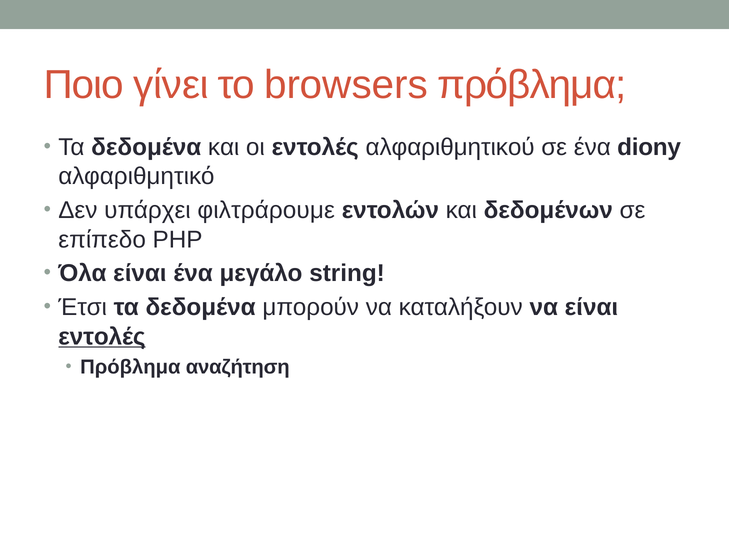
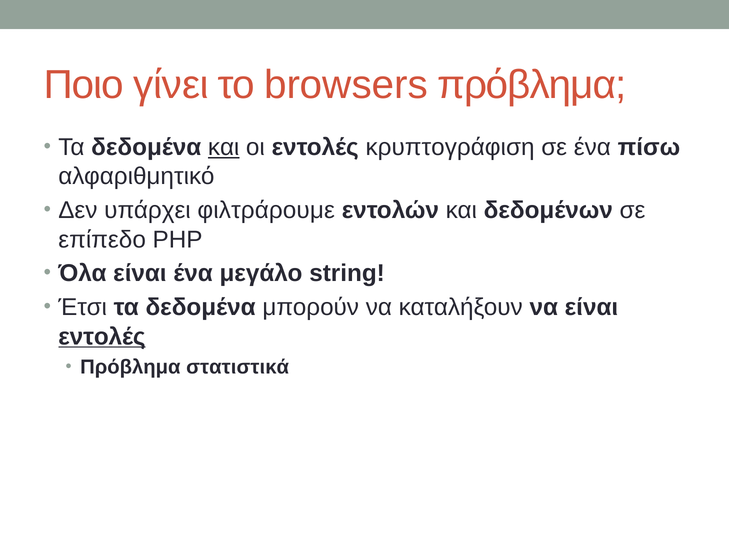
και underline: none -> present (224, 148)
αλφαριθμητικού: αλφαριθμητικού -> κρυπτογράφιση (450, 148)
diony: diony -> πίσω (649, 148)
αναζήτηση: αναζήτηση -> στατιστικά (238, 368)
